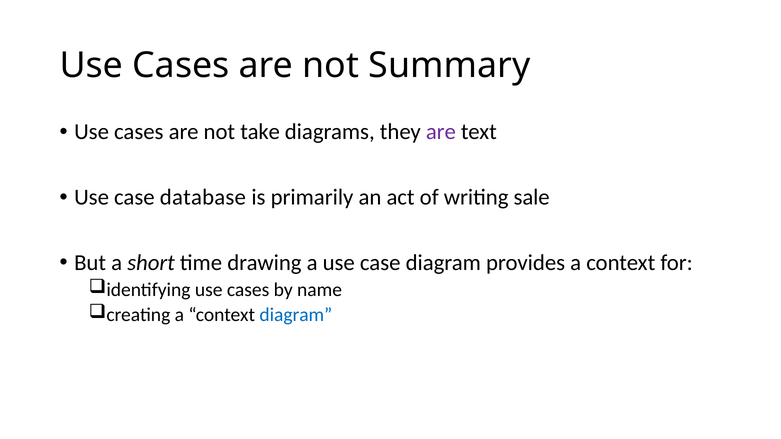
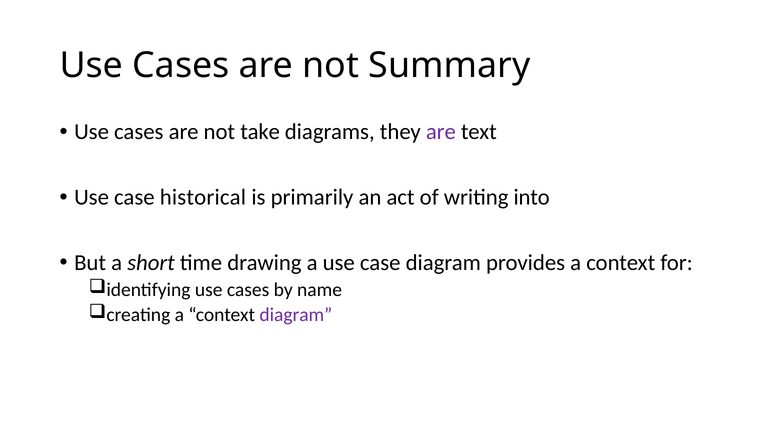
database: database -> historical (203, 198)
sale: sale -> into (532, 198)
diagram colour: blue -> purple (296, 315)
